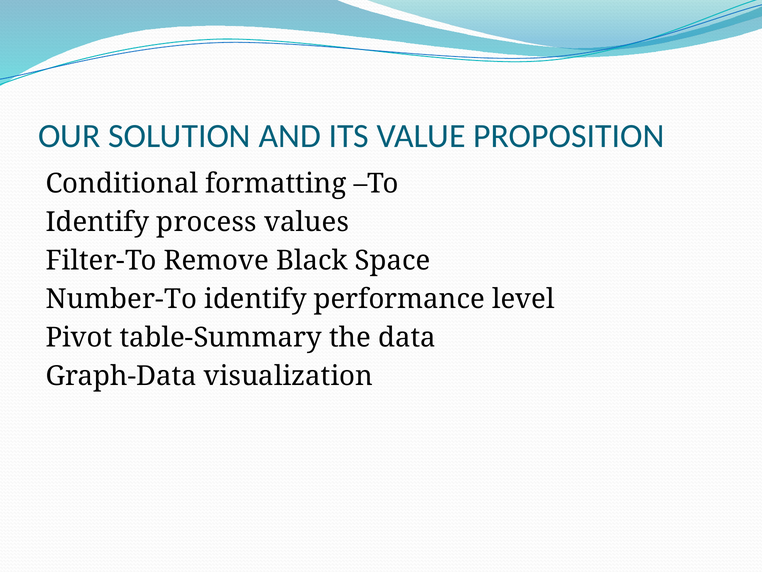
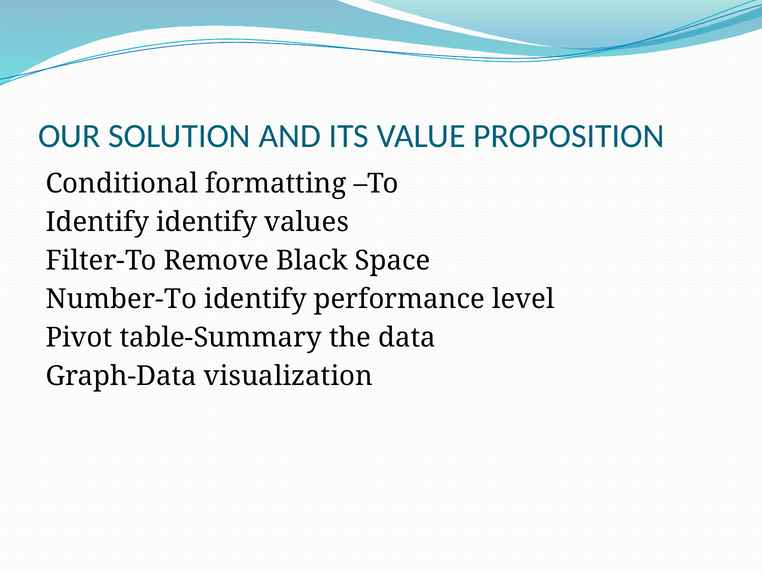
Identify process: process -> identify (207, 222)
